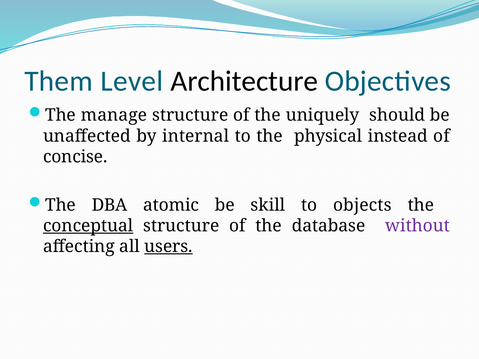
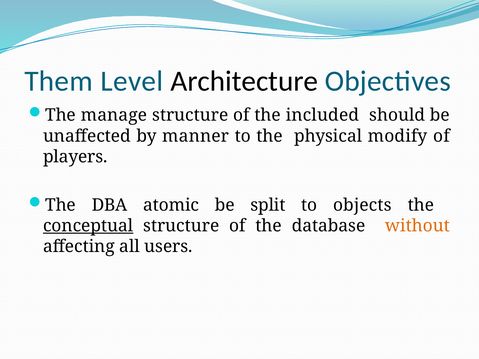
uniquely: uniquely -> included (322, 115)
internal: internal -> manner (196, 136)
instead: instead -> modify (398, 136)
concise: concise -> players (75, 157)
skill: skill -> split (268, 205)
without colour: purple -> orange (418, 226)
users underline: present -> none (168, 247)
